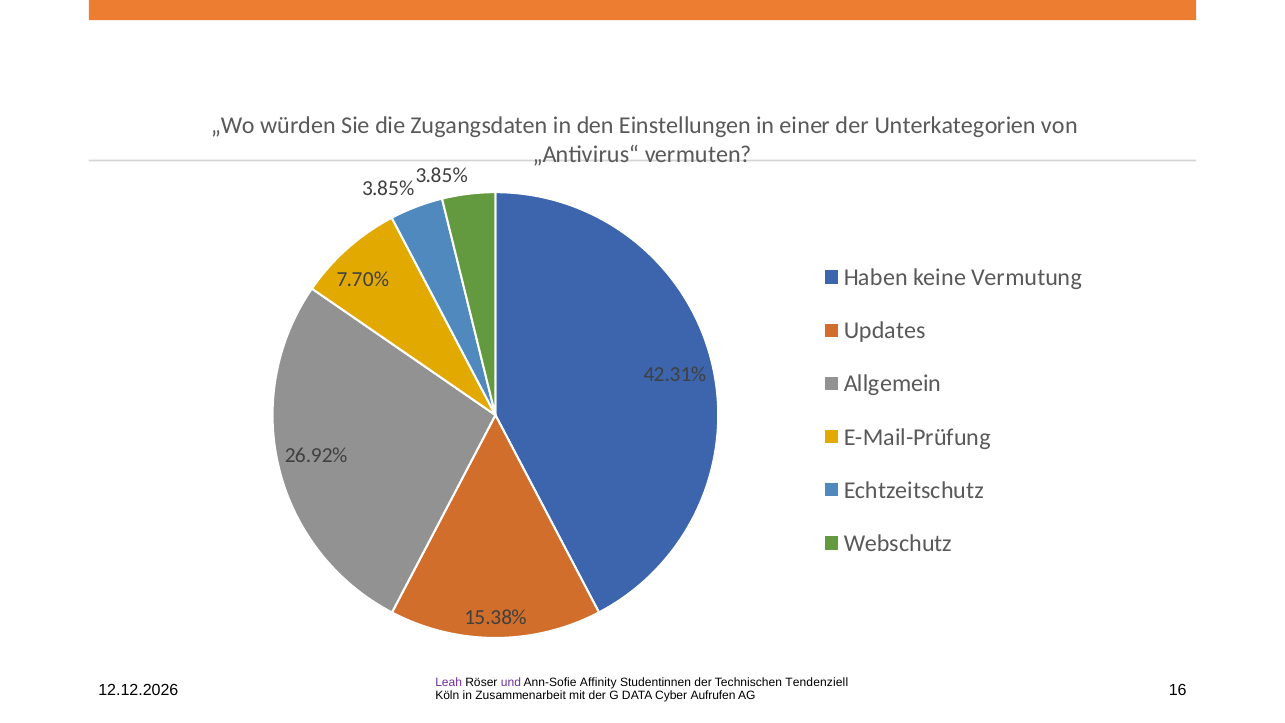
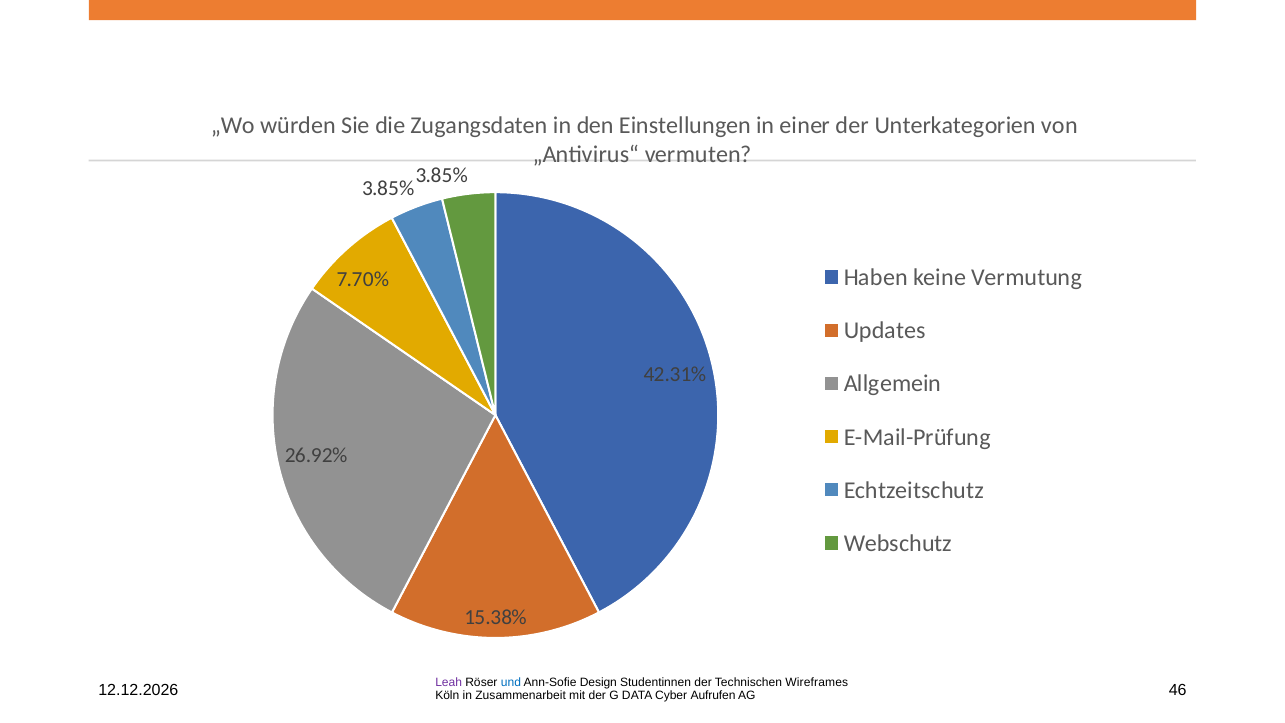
und colour: purple -> blue (511, 683)
Affinity: Affinity -> Design (598, 683)
Tendenziell: Tendenziell -> Wireframes (817, 683)
16: 16 -> 46 (1178, 690)
